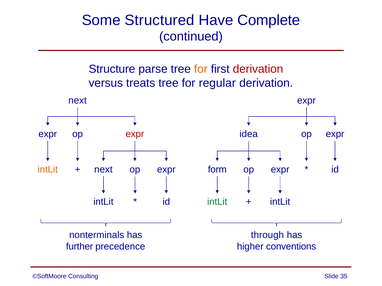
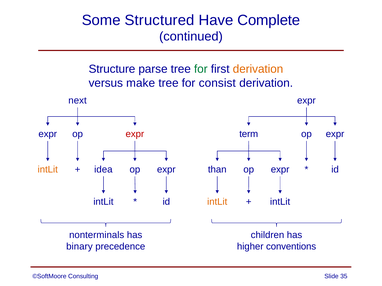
for colour: orange -> green (201, 69)
derivation colour: red -> orange (258, 69)
treats: treats -> make (141, 83)
regular: regular -> consist (217, 83)
idea: idea -> term (249, 134)
next: next -> idea (103, 170)
form: form -> than (217, 170)
intLit colour: green -> orange (217, 202)
through: through -> children (268, 235)
further: further -> binary (79, 247)
